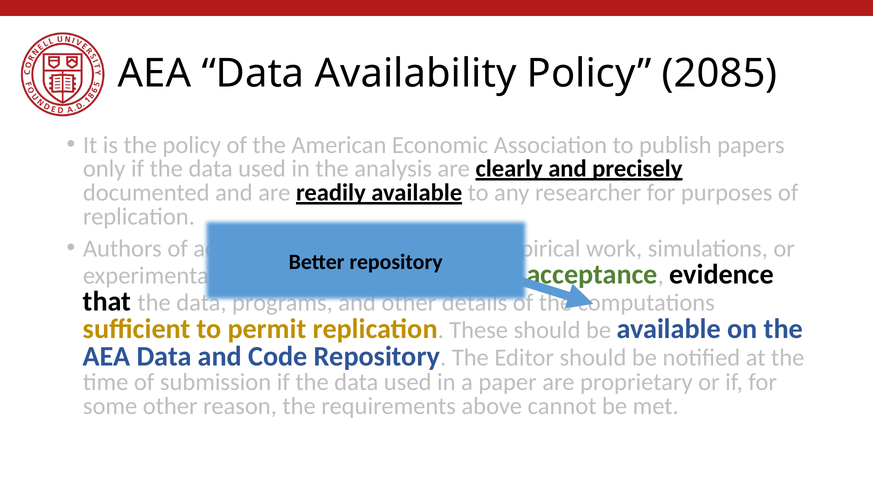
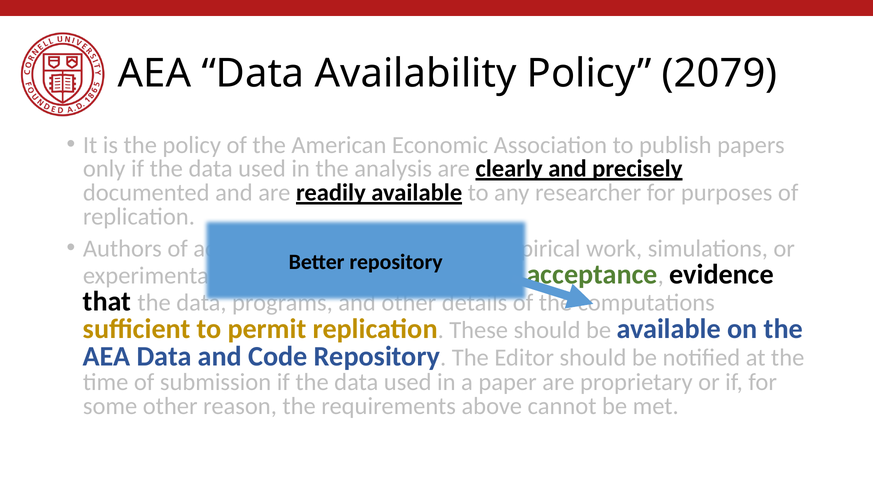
2085: 2085 -> 2079 (720, 73)
